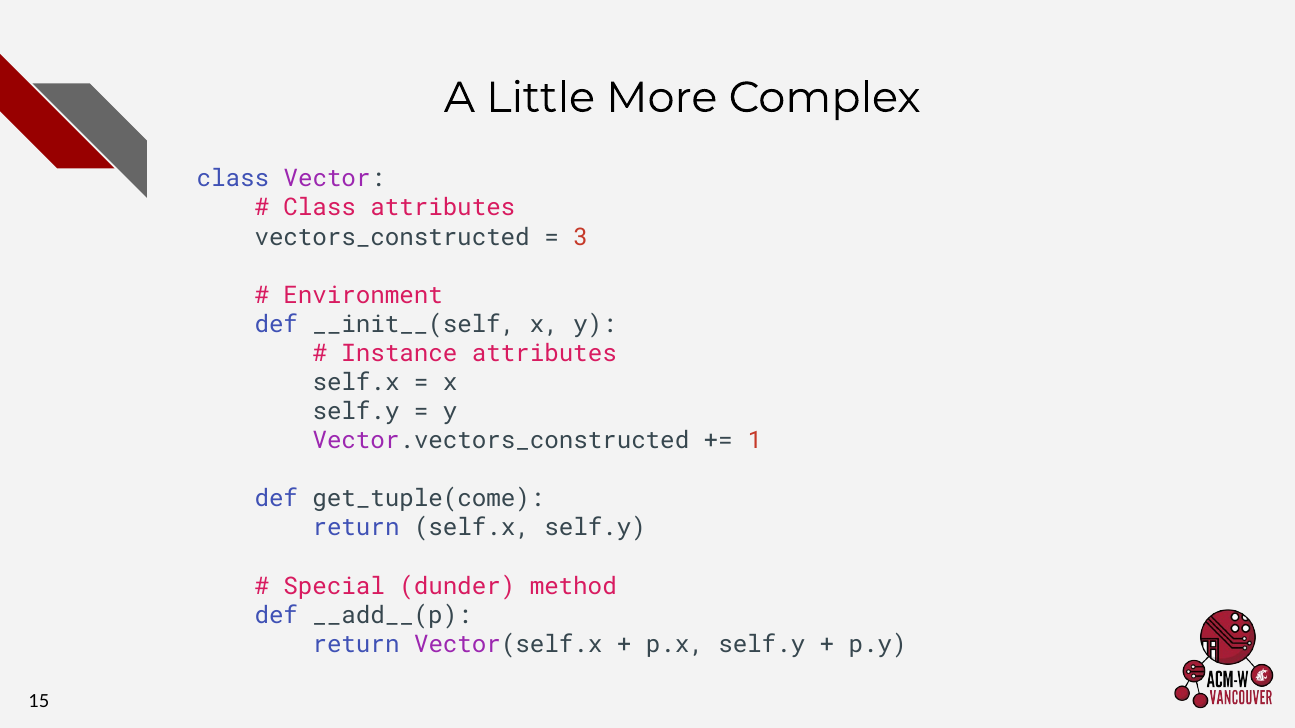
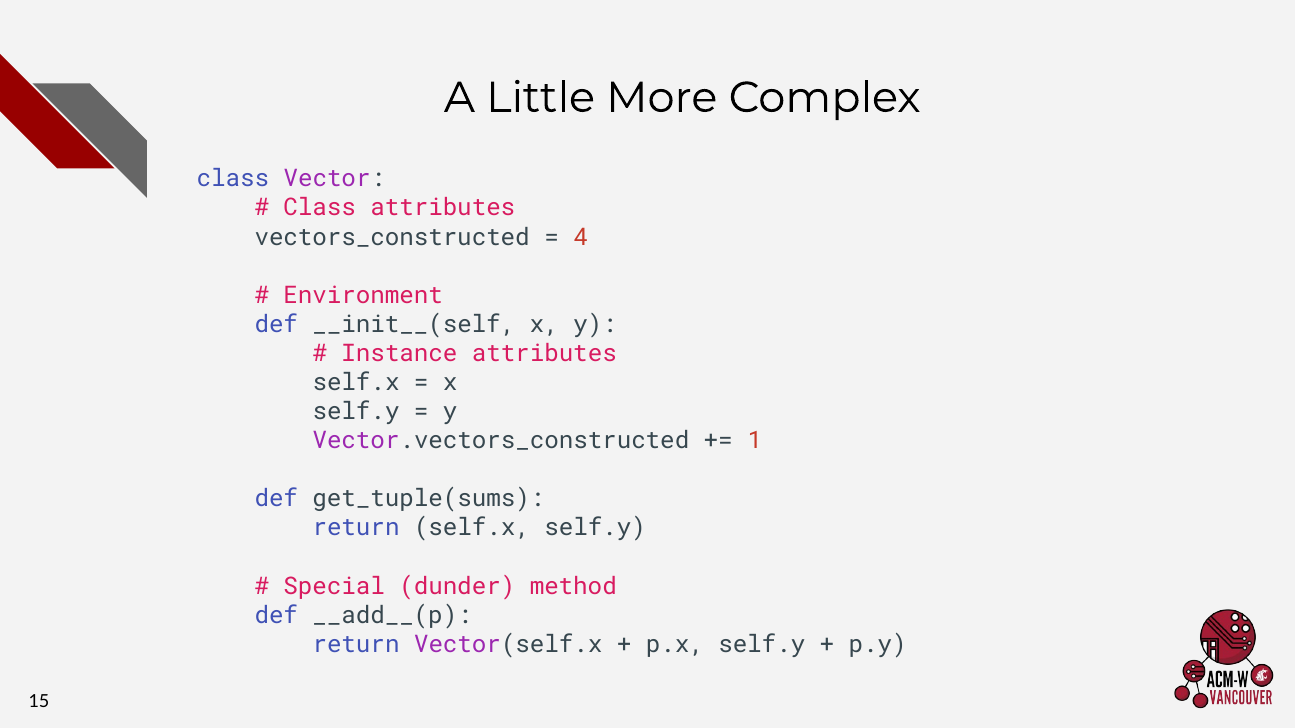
3: 3 -> 4 (581, 237)
get_tuple(come: get_tuple(come -> get_tuple(sums (428, 499)
